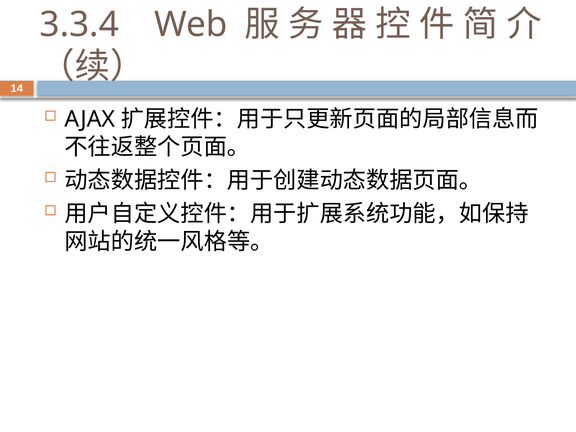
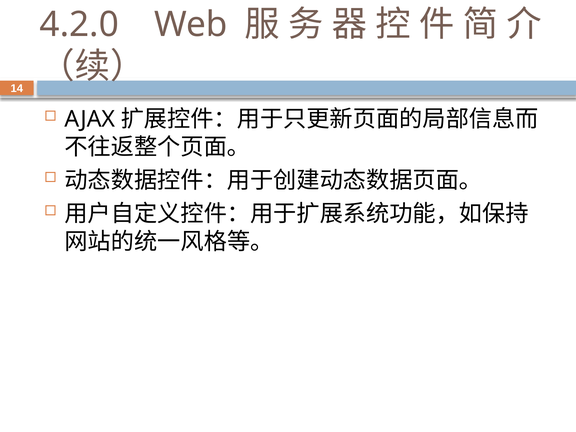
3.3.4: 3.3.4 -> 4.2.0 (79, 24)
